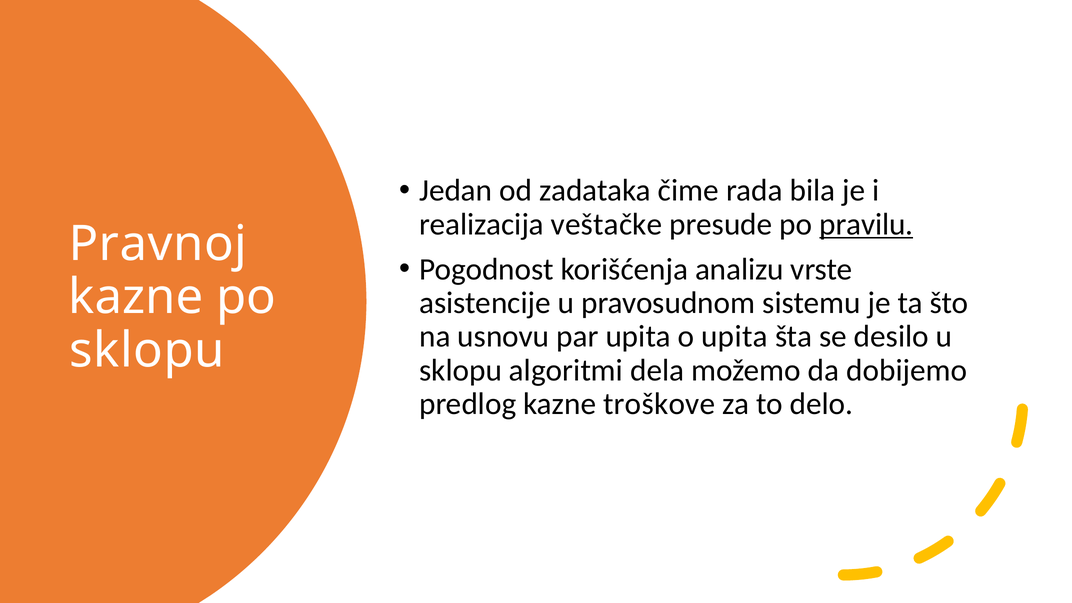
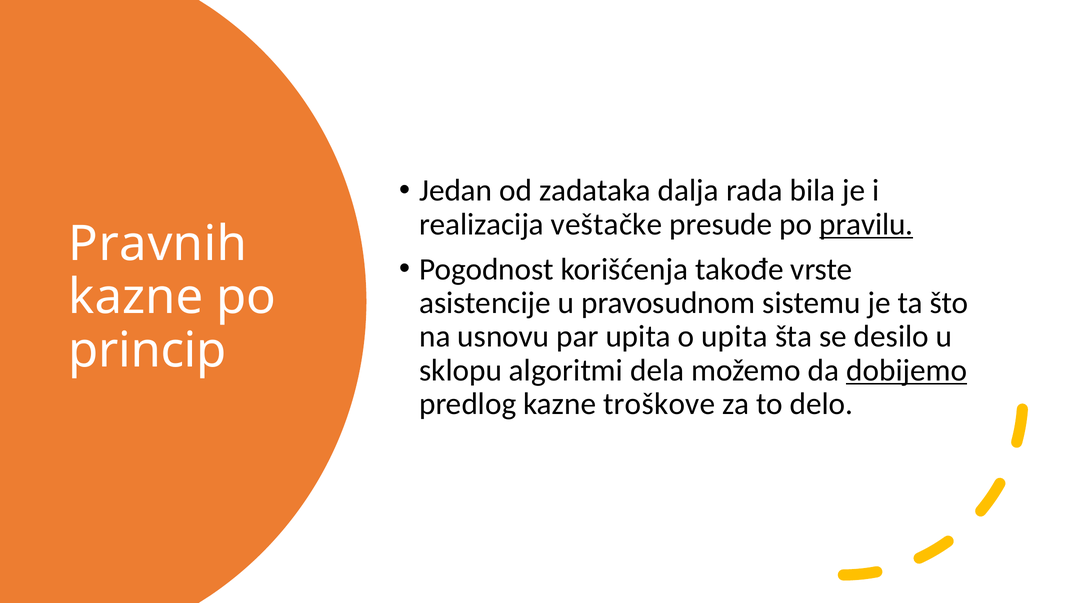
čime: čime -> dalja (688, 191)
Pravnoj: Pravnoj -> Pravnih (158, 244)
analizu: analizu -> takođe (739, 269)
sklopu: sklopu -> princip (147, 350)
dobijemo underline: none -> present (907, 370)
